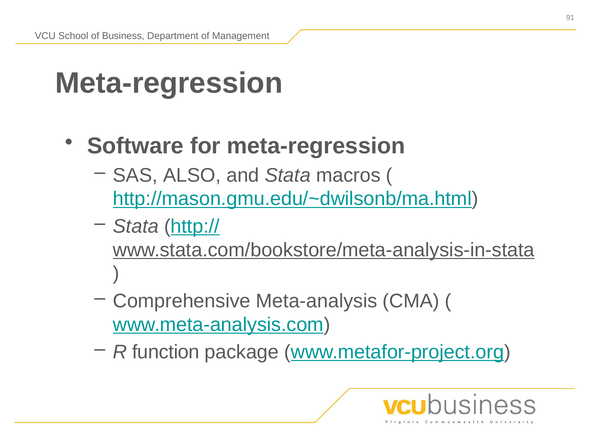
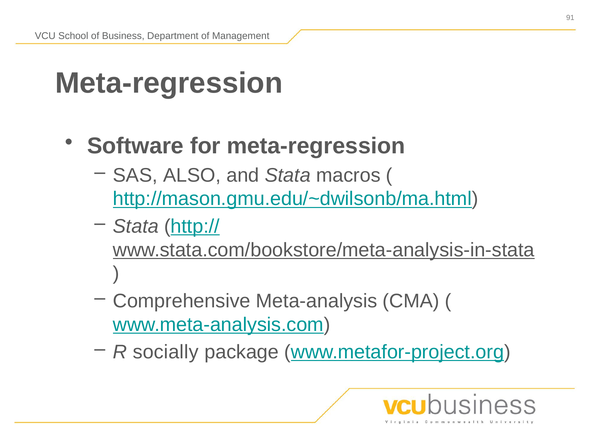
function: function -> socially (166, 352)
